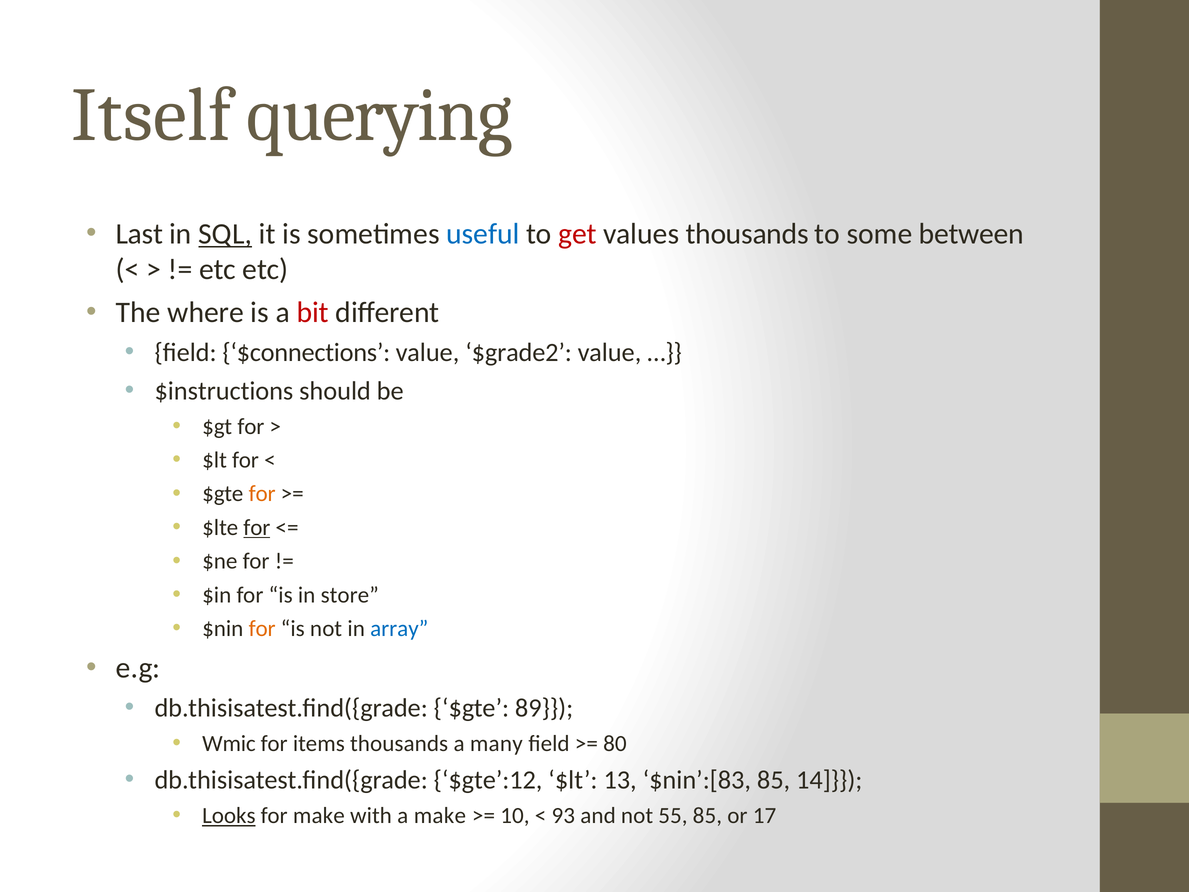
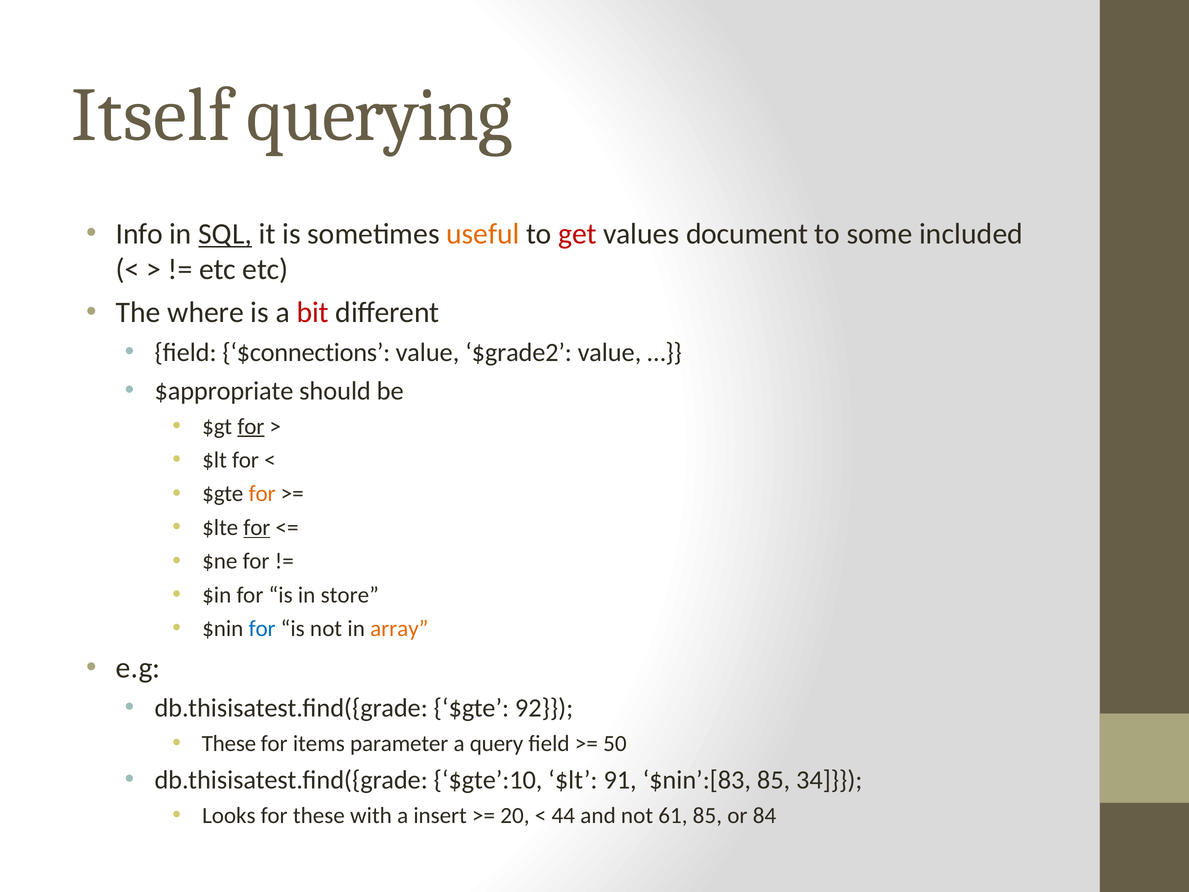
Last: Last -> Info (139, 234)
useful colour: blue -> orange (483, 234)
values thousands: thousands -> document (747, 234)
between: between -> included (971, 234)
$instructions: $instructions -> $appropriate (224, 391)
for underline: none -> present (251, 426)
for colour: orange -> blue (262, 629)
array colour: blue -> orange (399, 629)
89: 89 -> 92 (544, 708)
Wmic: Wmic -> These (229, 743)
items thousands: thousands -> parameter (399, 743)
many: many -> query (497, 743)
80: 80 -> 50 (615, 743)
$gte’:12: $gte’:12 -> $gte’:10 (488, 780)
13: 13 -> 91 (620, 780)
14: 14 -> 34 (829, 780)
Looks underline: present -> none (229, 815)
for make: make -> these (319, 815)
a make: make -> insert (440, 815)
10: 10 -> 20 (515, 815)
93: 93 -> 44 (563, 815)
55: 55 -> 61 (673, 815)
17: 17 -> 84 (765, 815)
